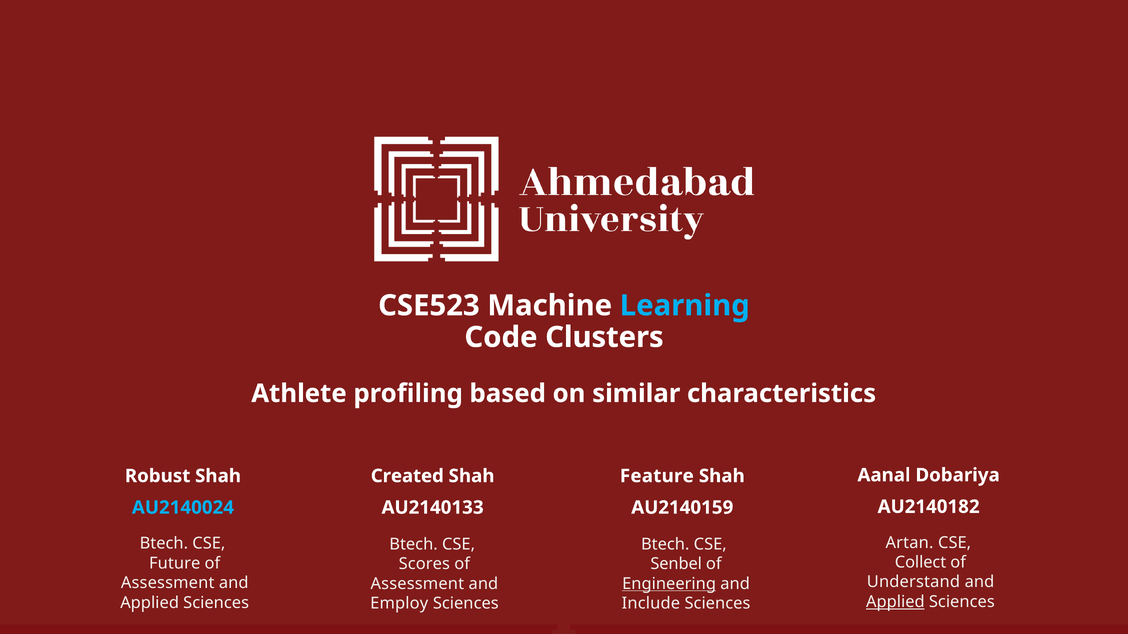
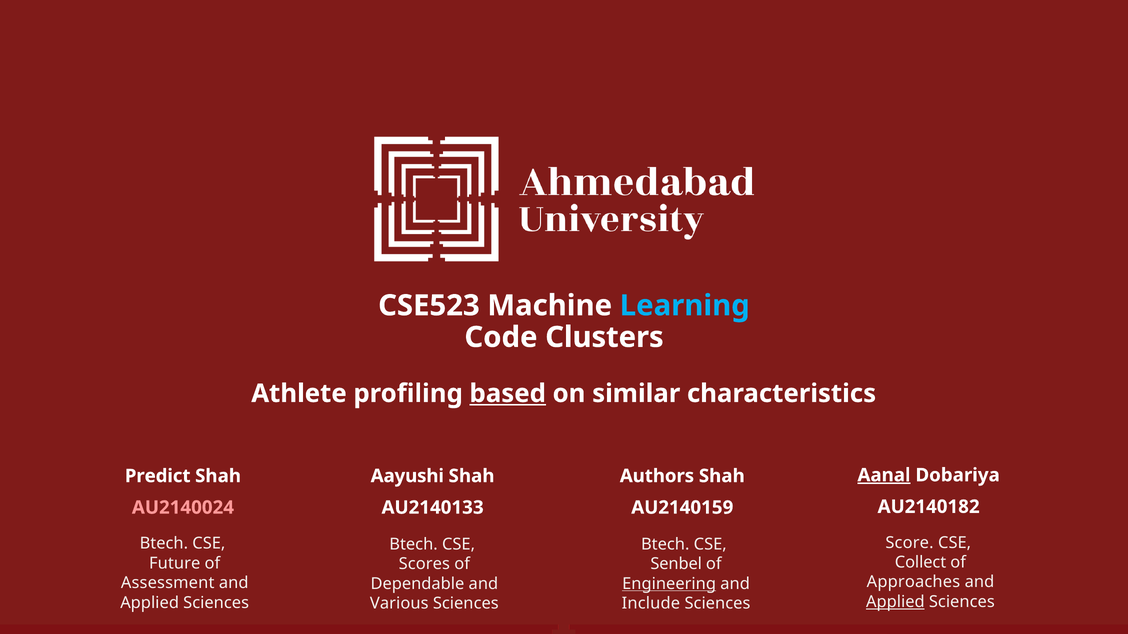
based underline: none -> present (508, 394)
Aanal underline: none -> present (884, 476)
Robust: Robust -> Predict (158, 476)
Created: Created -> Aayushi (407, 476)
Feature: Feature -> Authors (657, 476)
AU2140024 colour: light blue -> pink (183, 508)
Artan: Artan -> Score (910, 543)
Understand: Understand -> Approaches (913, 583)
Assessment: Assessment -> Dependable (417, 584)
Employ: Employ -> Various (399, 604)
